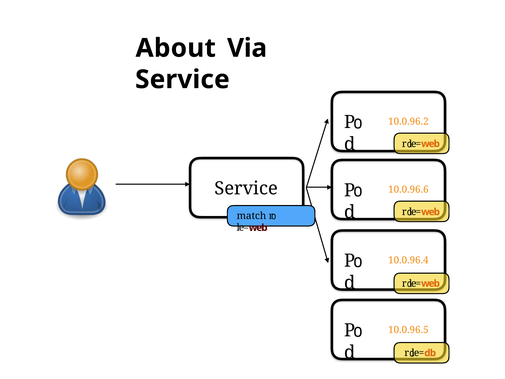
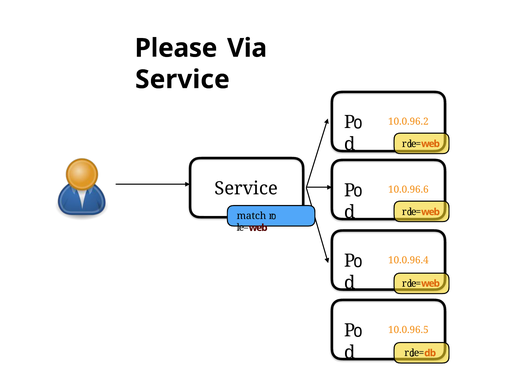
About: About -> Please (176, 48)
